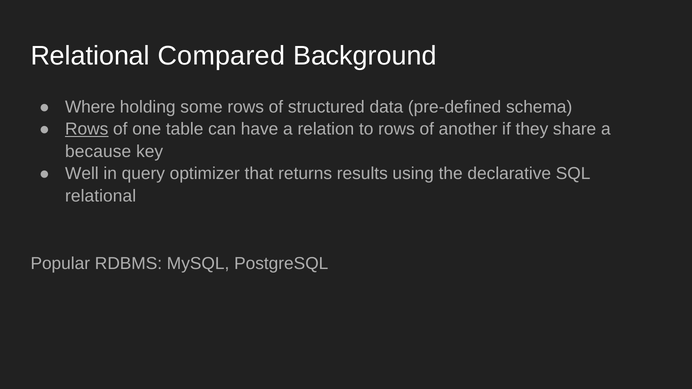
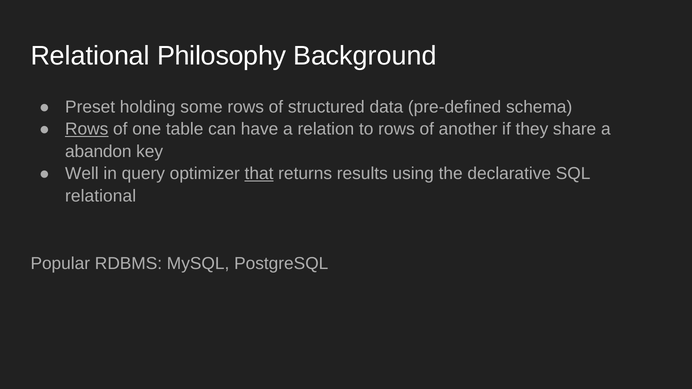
Compared: Compared -> Philosophy (222, 56)
Where: Where -> Preset (90, 107)
because: because -> abandon (98, 152)
that underline: none -> present (259, 174)
